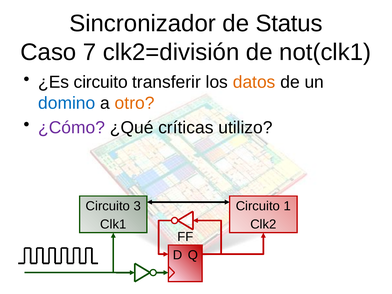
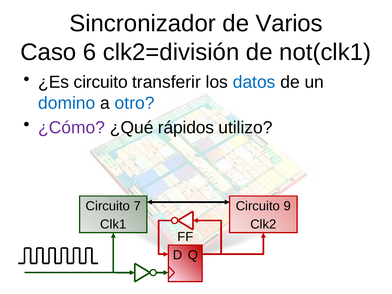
Status: Status -> Varios (289, 24)
7: 7 -> 6 (90, 52)
datos colour: orange -> blue (254, 82)
otro colour: orange -> blue (135, 103)
críticas: críticas -> rápidos (186, 128)
3: 3 -> 7 (137, 206)
1: 1 -> 9 (287, 206)
